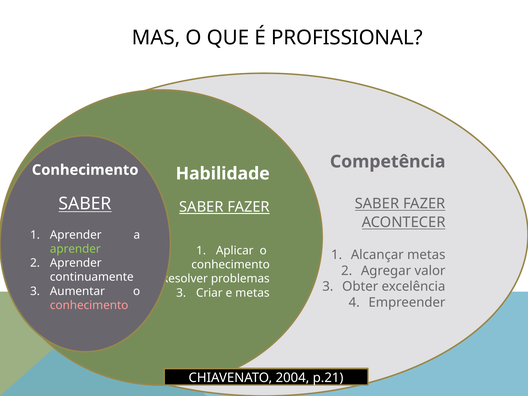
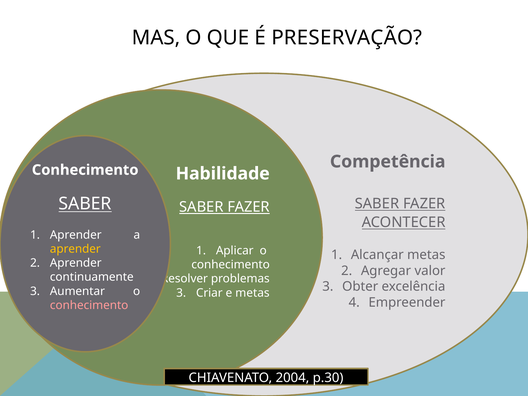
PROFISSIONAL: PROFISSIONAL -> PRESERVAÇÃO (347, 38)
aprender colour: light green -> yellow (75, 249)
p.21: p.21 -> p.30 (328, 378)
